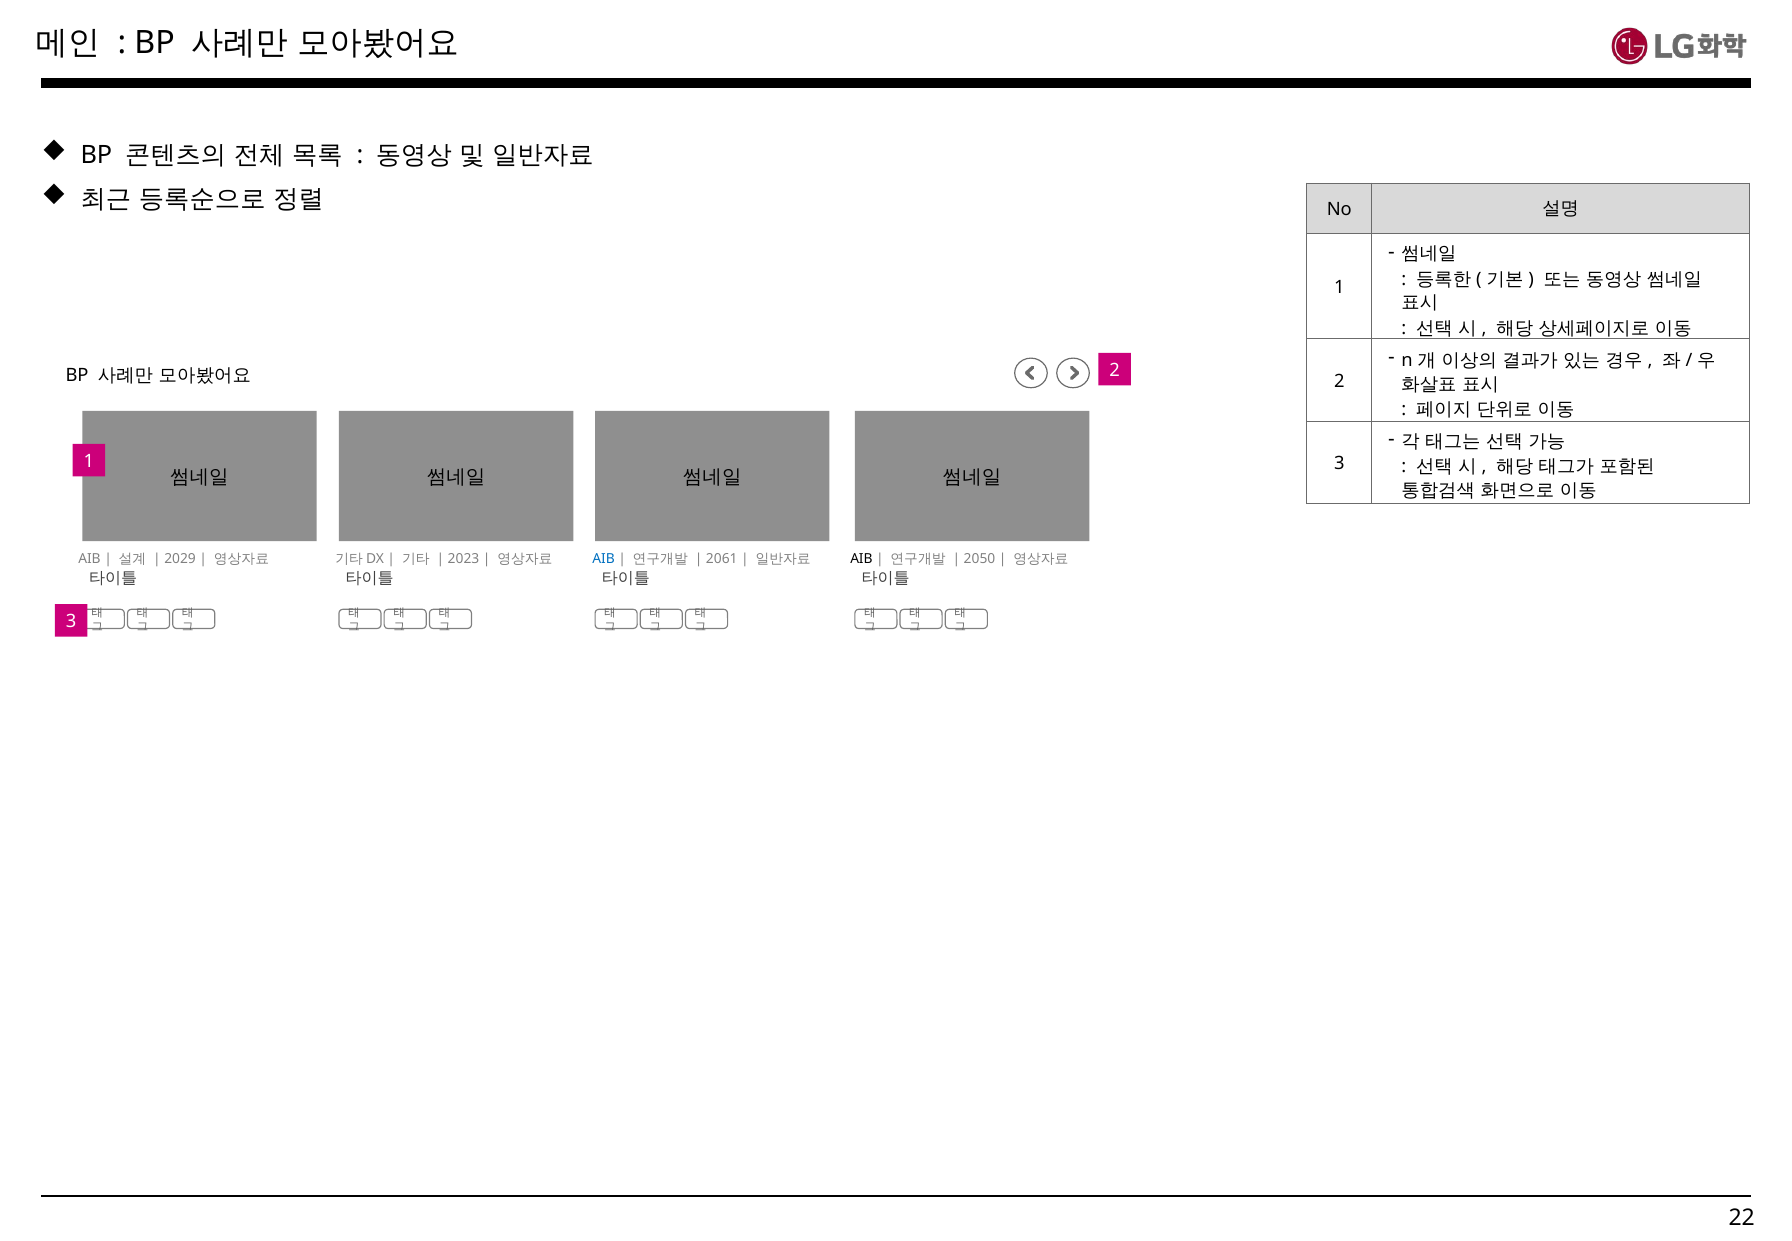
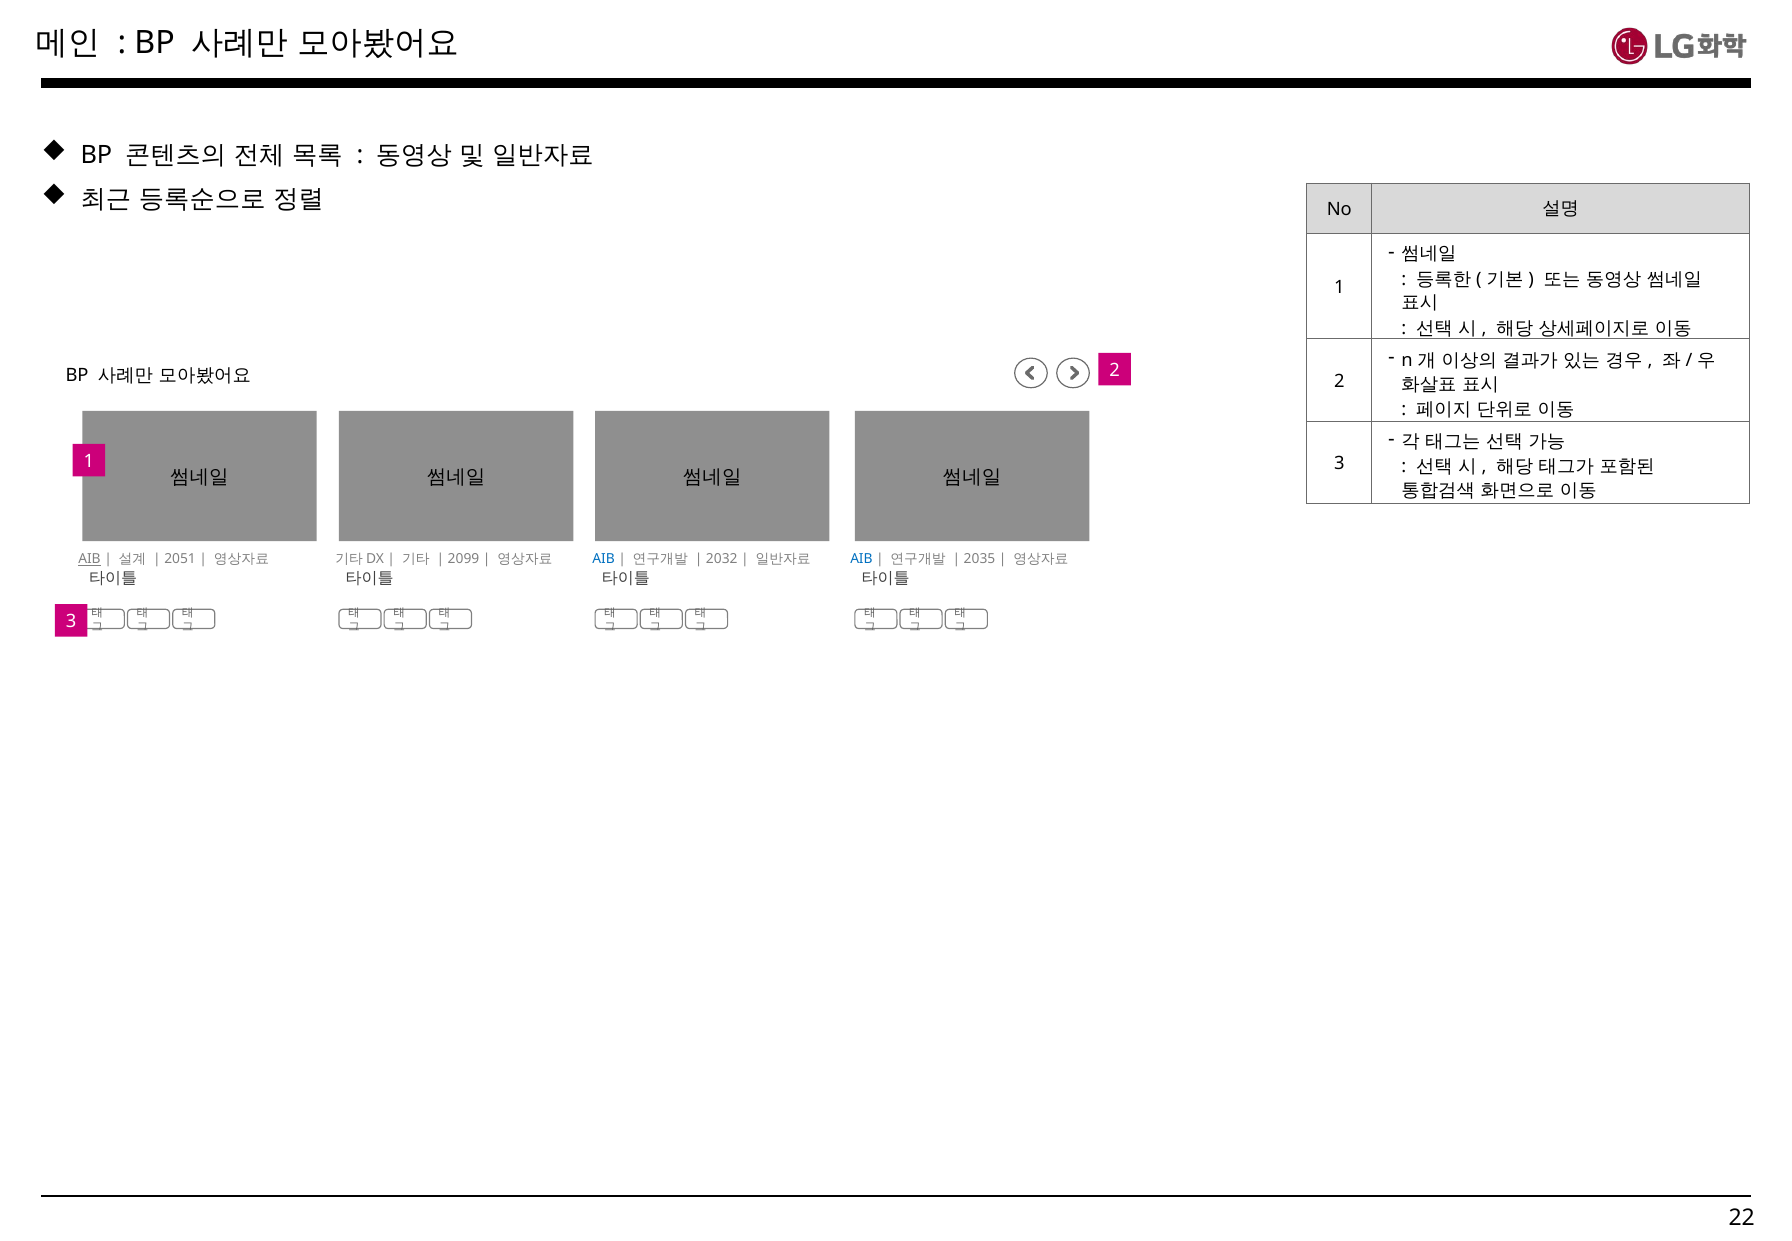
2023: 2023 -> 2099 (464, 559)
AIB underline: none -> present (89, 559)
2029: 2029 -> 2051 (180, 559)
2061: 2061 -> 2032 (722, 559)
AIB colour: black -> blue (861, 559)
2050: 2050 -> 2035 (980, 559)
